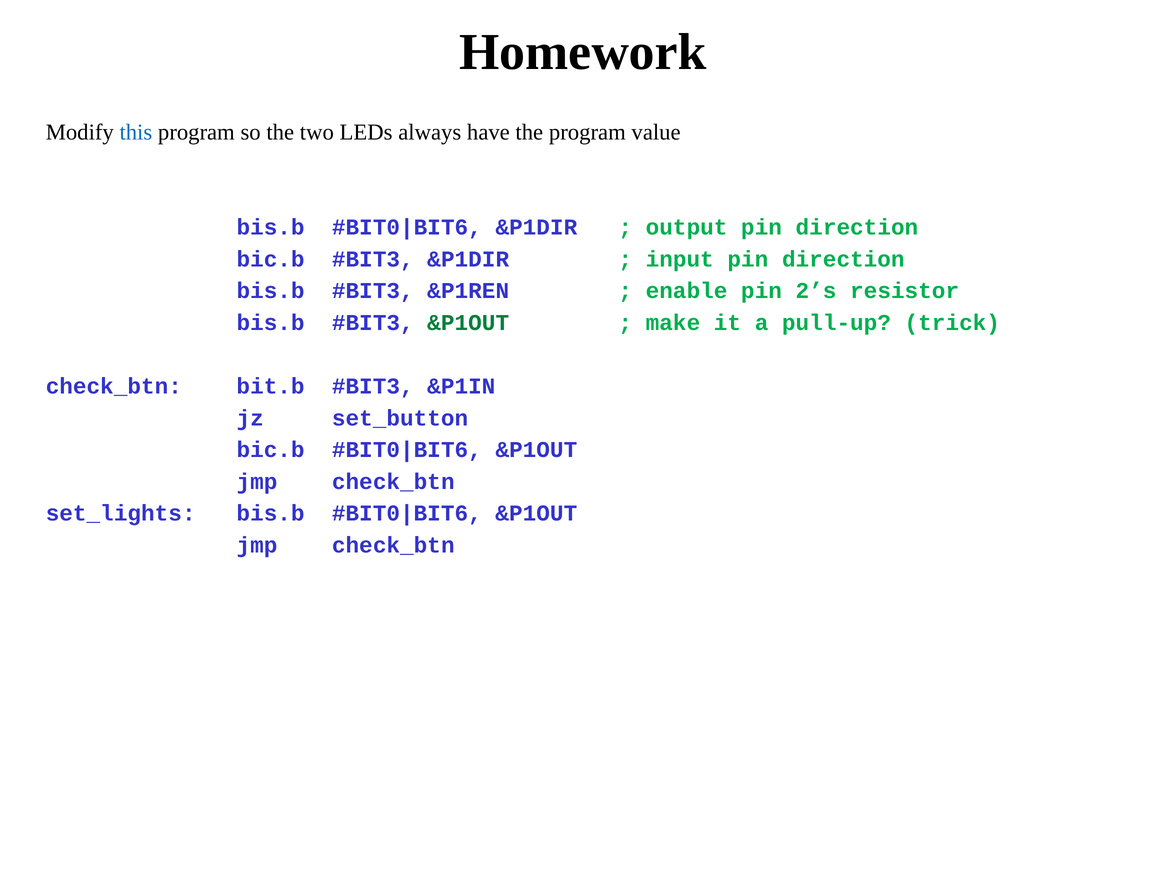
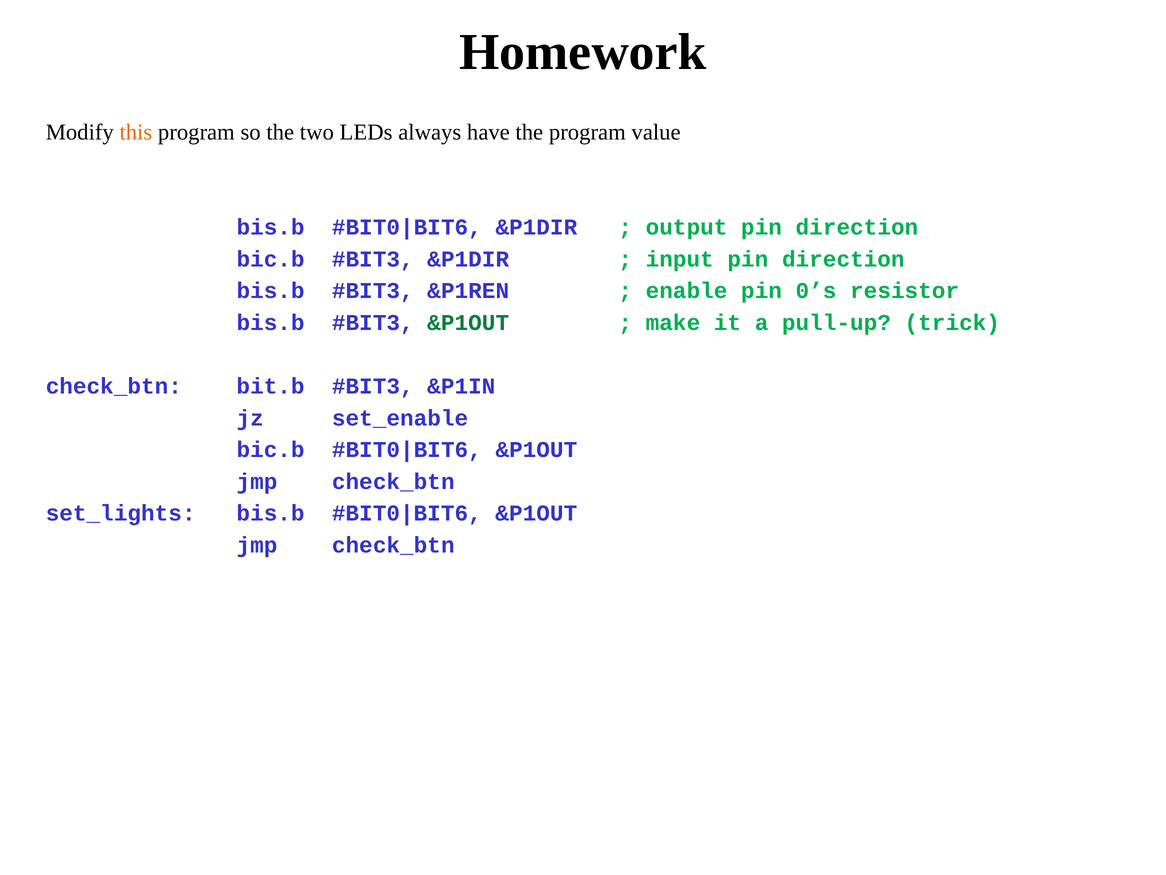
this colour: blue -> orange (136, 132)
2’s: 2’s -> 0’s (816, 291)
set_button: set_button -> set_enable (400, 418)
